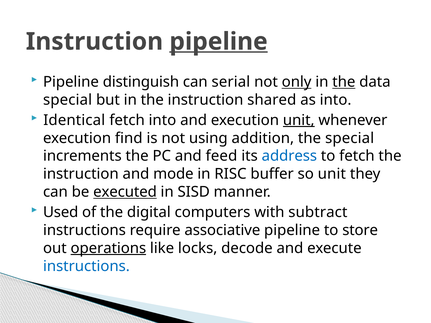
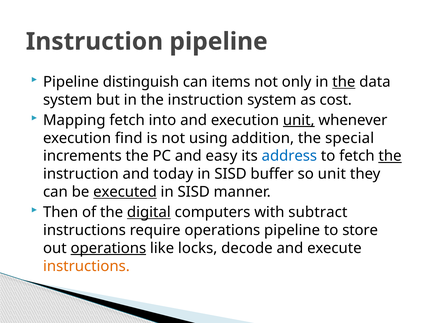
pipeline underline: present -> none (219, 42)
serial: serial -> items (231, 82)
only underline: present -> none (297, 82)
special: special -> system (68, 100)
instruction shared: shared -> system (272, 100)
as into: into -> cost (336, 100)
Identical: Identical -> Mapping (74, 120)
feed: feed -> easy (221, 156)
the underline: none -> present (390, 156)
mode: mode -> today (173, 174)
RISC: RISC -> SISD (231, 174)
Used: Used -> Then (61, 212)
digital underline: none -> present (149, 212)
require associative: associative -> operations (222, 230)
instructions colour: blue -> orange (86, 266)
